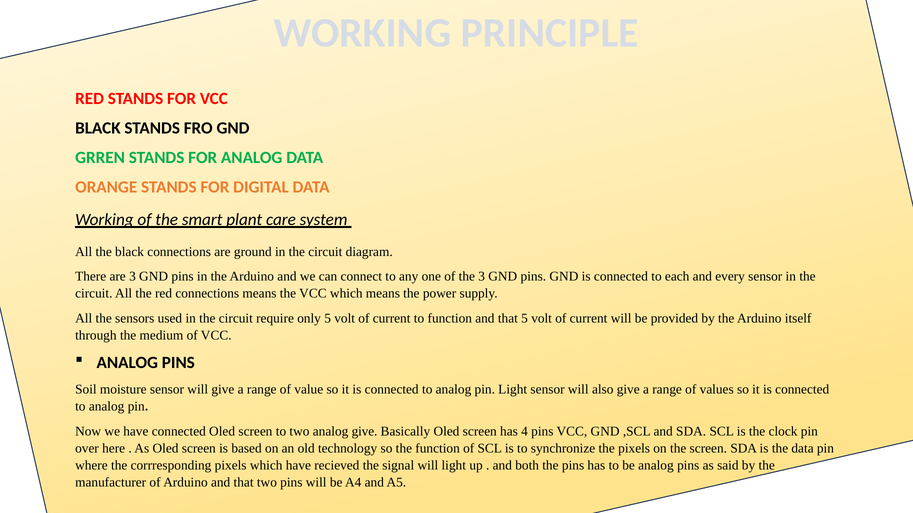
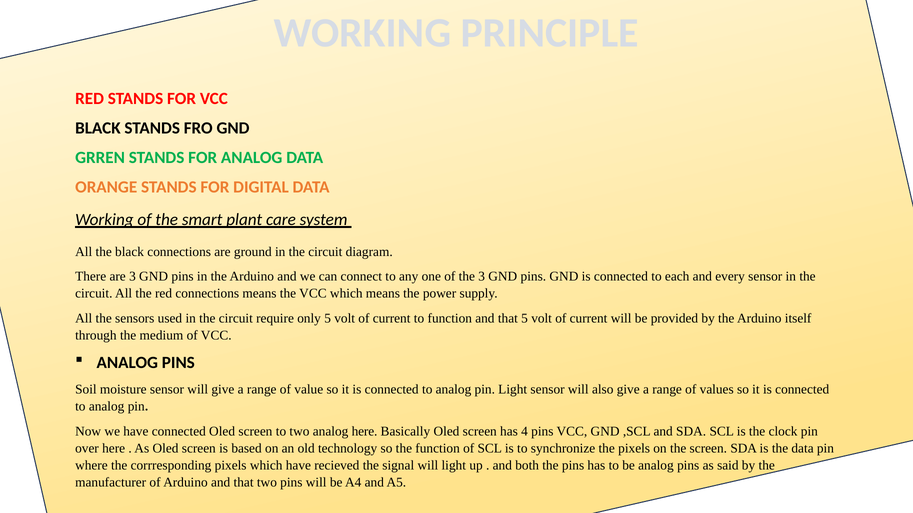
analog give: give -> here (365, 432)
